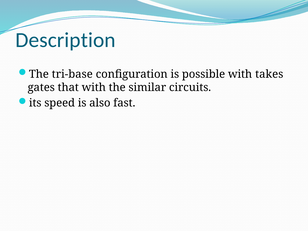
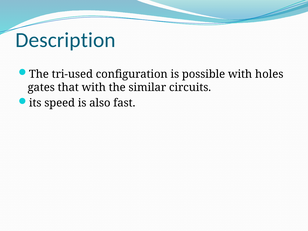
tri-base: tri-base -> tri-used (72, 74)
takes: takes -> holes (269, 74)
